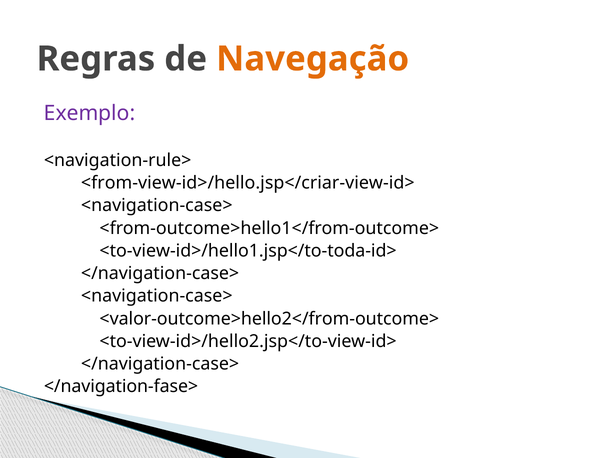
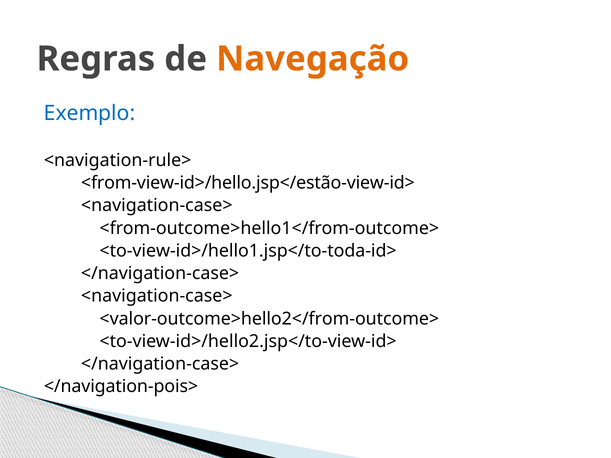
Exemplo colour: purple -> blue (90, 113)
<from-view-id>/hello.jsp</criar-view-id>: <from-view-id>/hello.jsp</criar-view-id> -> <from-view-id>/hello.jsp</estão-view-id> (248, 183)
</navigation-fase>: </navigation-fase> -> </navigation-pois> (121, 387)
